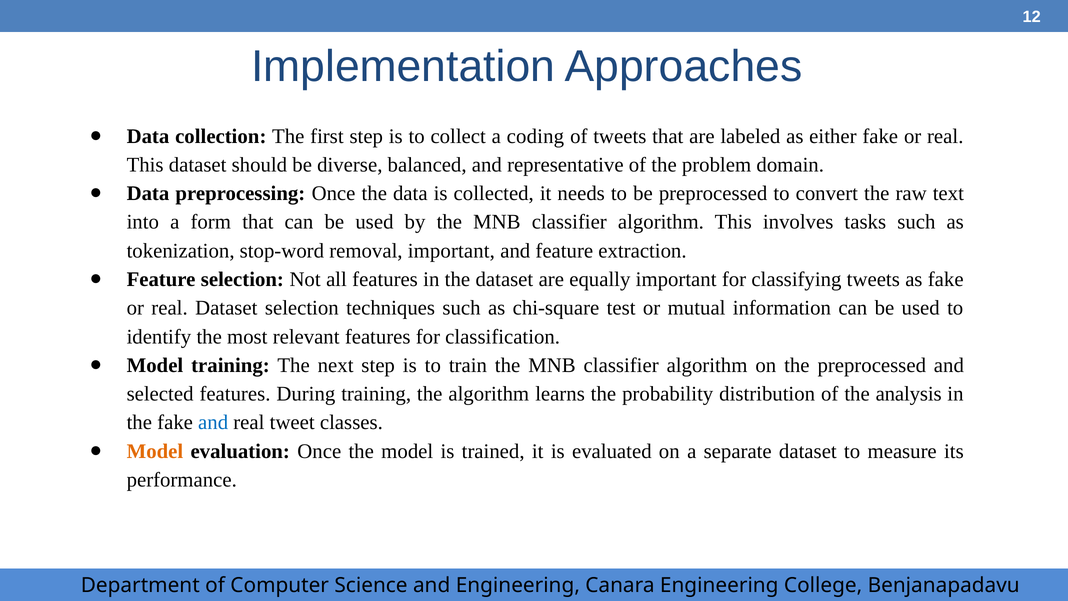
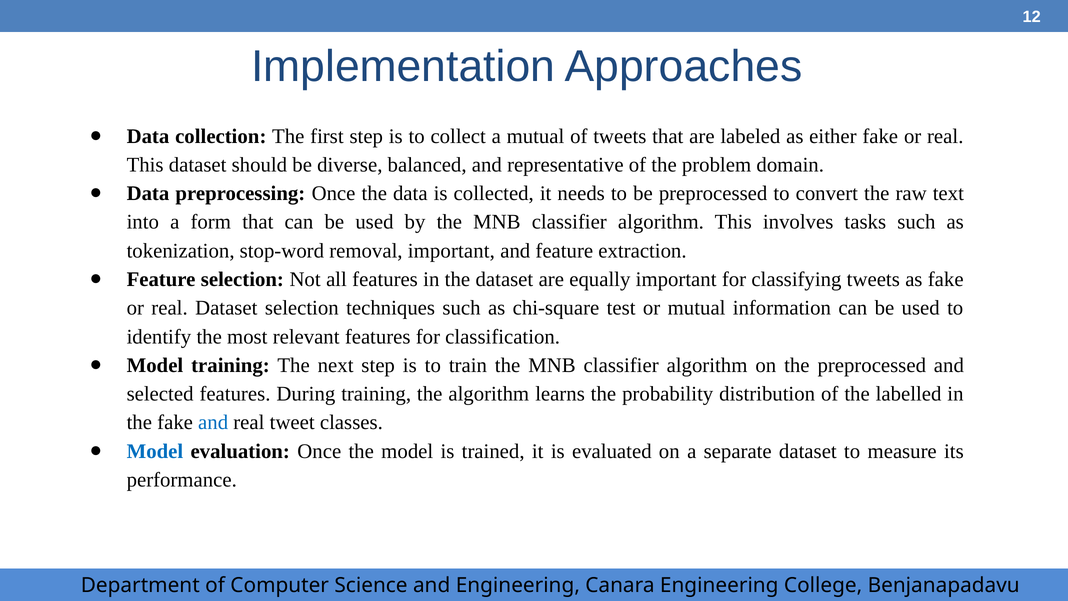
a coding: coding -> mutual (535, 136)
analysis: analysis -> labelled (909, 394)
Model colour: orange -> blue (155, 451)
